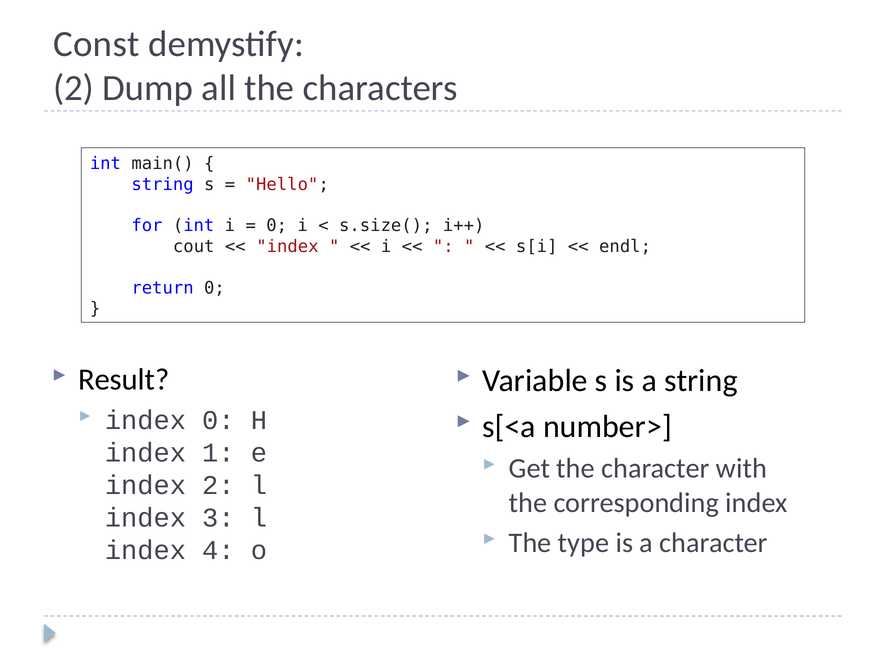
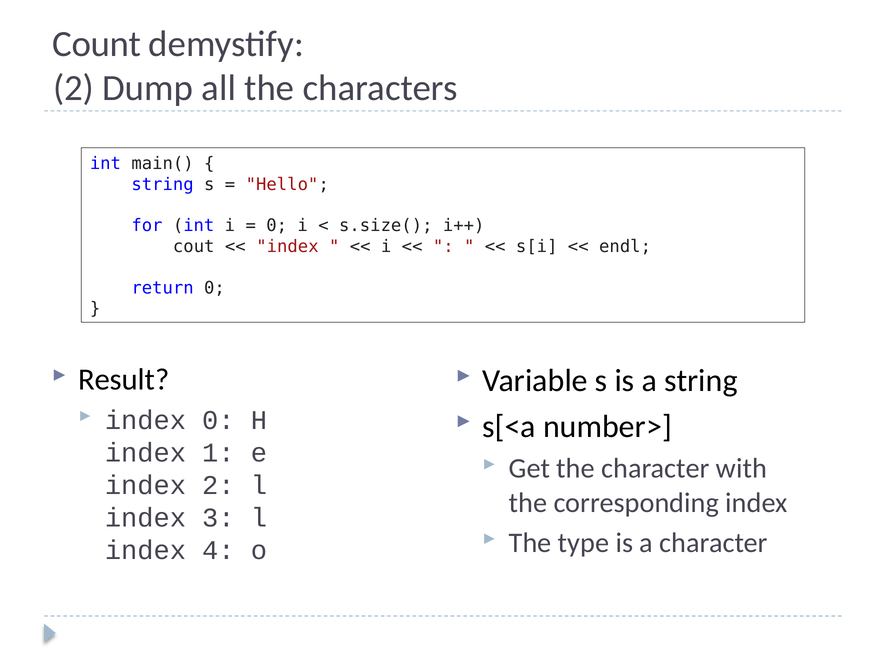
Const: Const -> Count (97, 44)
